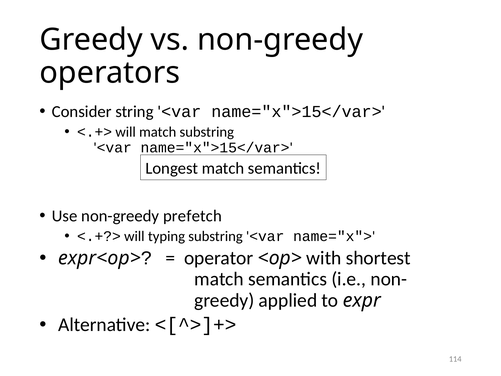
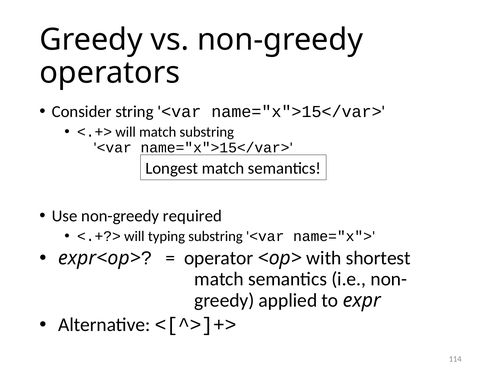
prefetch: prefetch -> required (192, 216)
